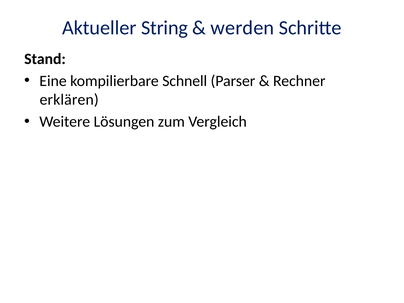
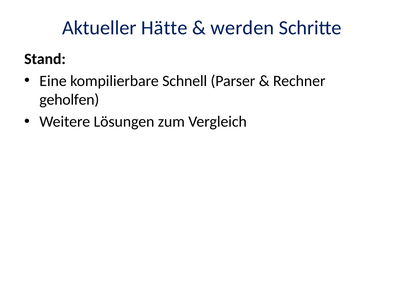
String: String -> Hätte (164, 28)
erklären: erklären -> geholfen (69, 100)
